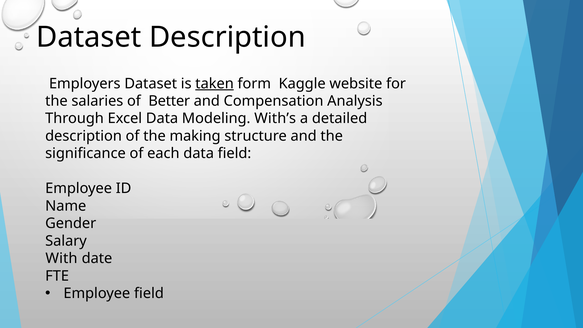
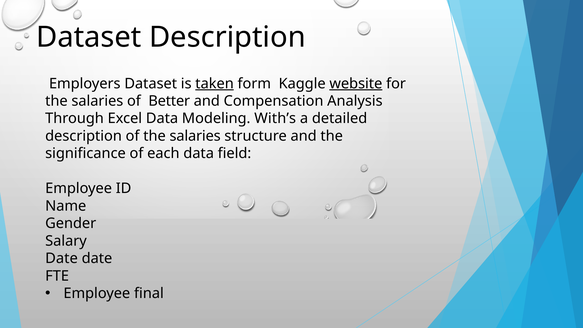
website underline: none -> present (356, 84)
of the making: making -> salaries (195, 136)
With: With -> Date (62, 258)
Employee field: field -> final (149, 293)
